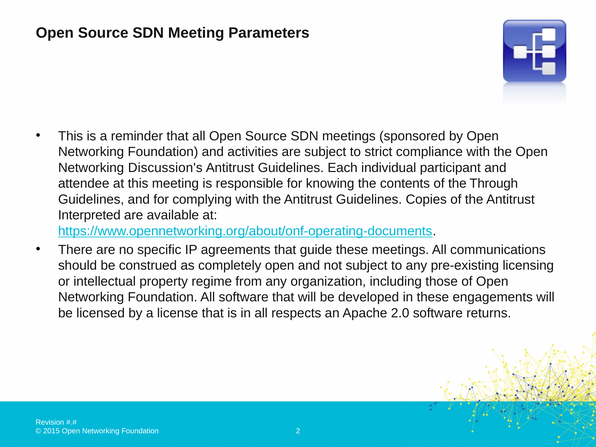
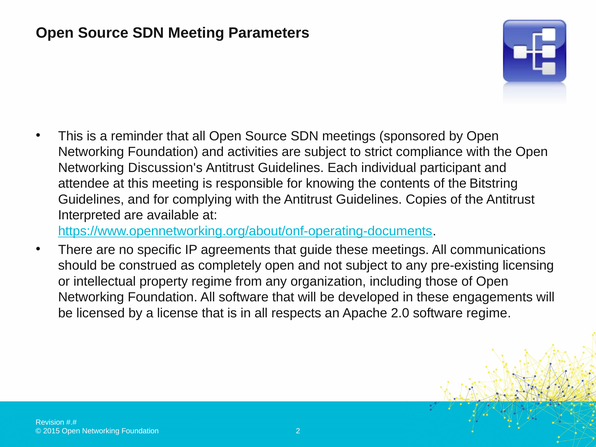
Through: Through -> Bitstring (494, 184)
software returns: returns -> regime (489, 313)
